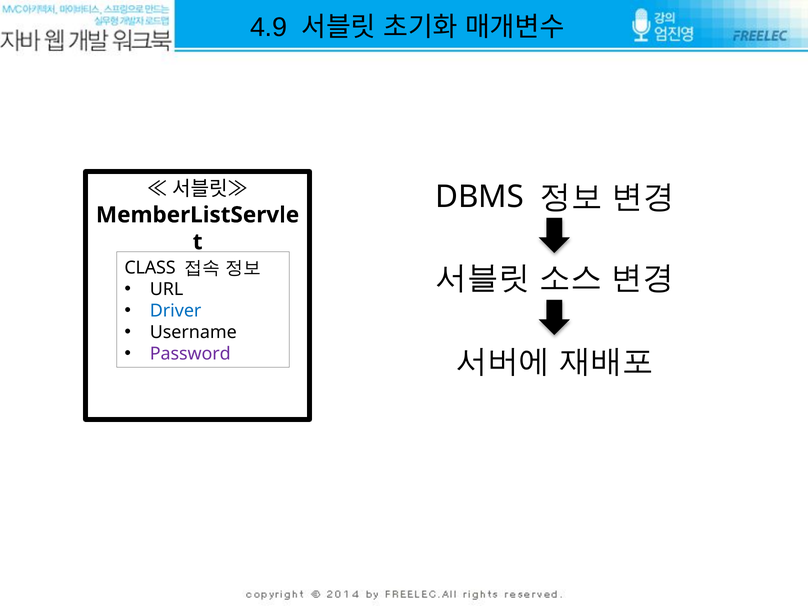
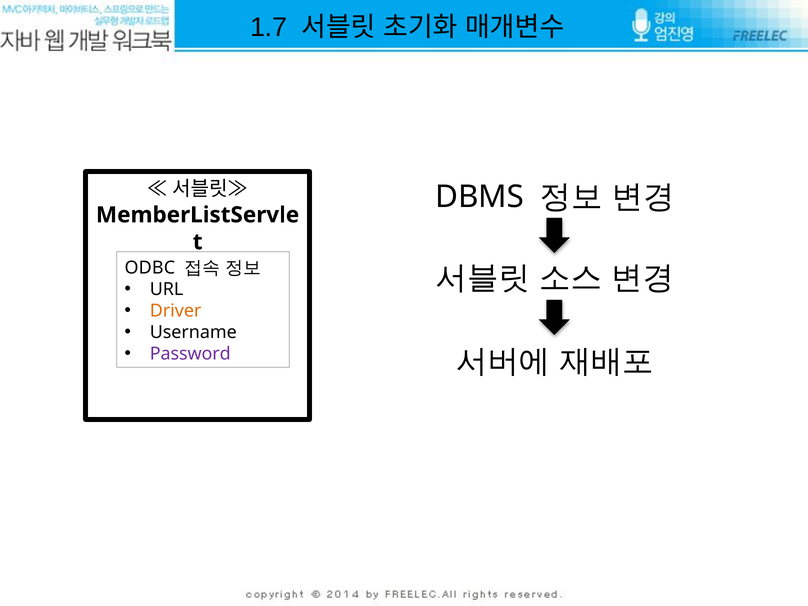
4.9: 4.9 -> 1.7 (269, 27)
CLASS: CLASS -> ODBC (150, 268)
Driver colour: blue -> orange (176, 311)
